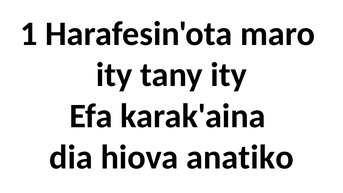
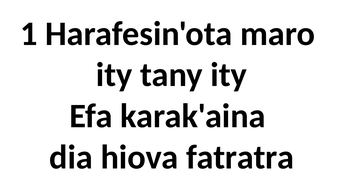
anatiko: anatiko -> fatratra (240, 157)
